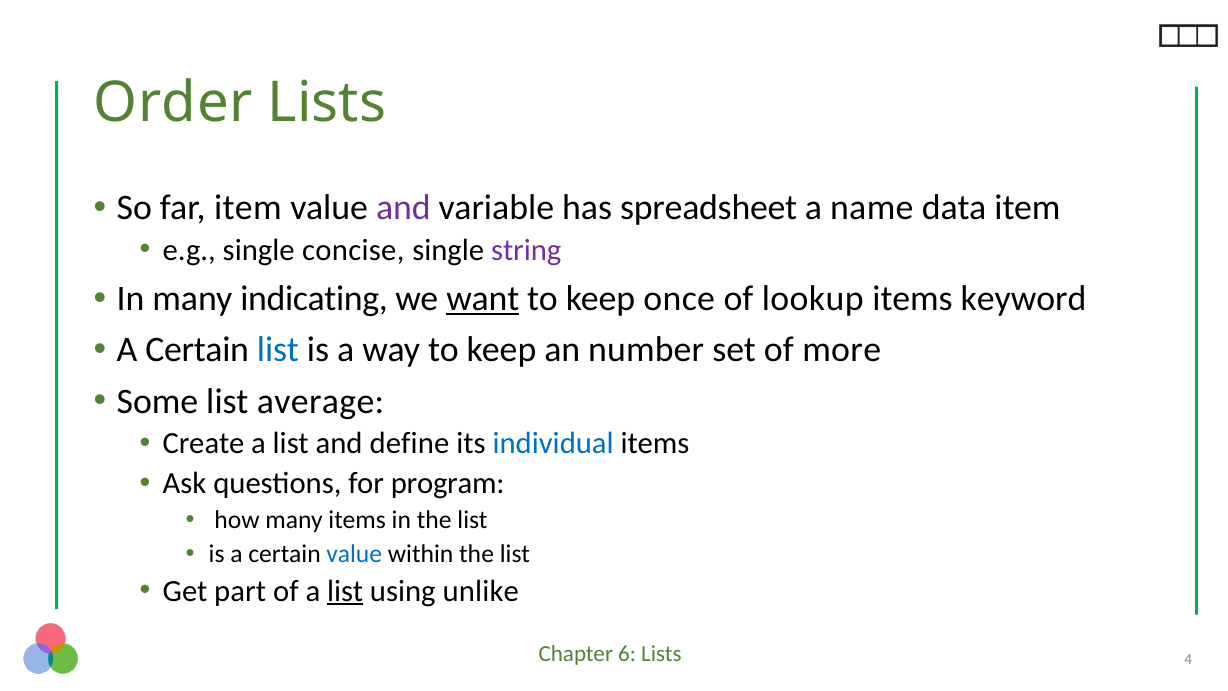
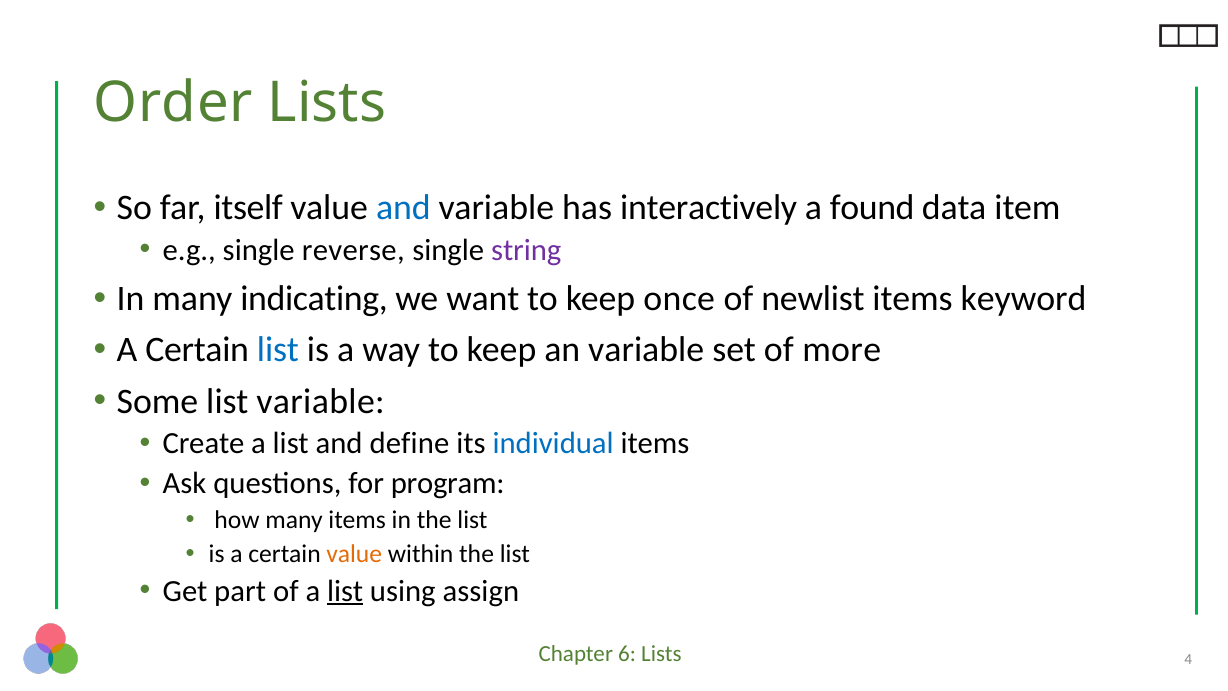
far item: item -> itself (248, 208)
and colour: purple -> blue (403, 208)
spreadsheet: spreadsheet -> interactively (709, 208)
name: name -> found (872, 208)
concise: concise -> reverse (353, 250)
want underline: present -> none (483, 298)
lookup: lookup -> newlist (813, 298)
an number: number -> variable (646, 350)
list average: average -> variable (321, 401)
value colour: blue -> orange (354, 554)
unlike: unlike -> assign (481, 591)
